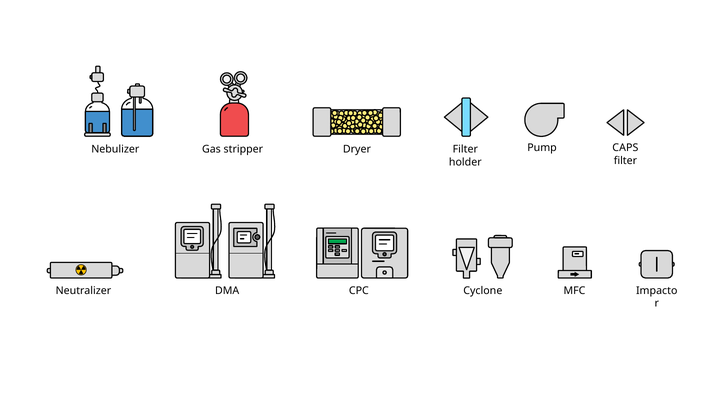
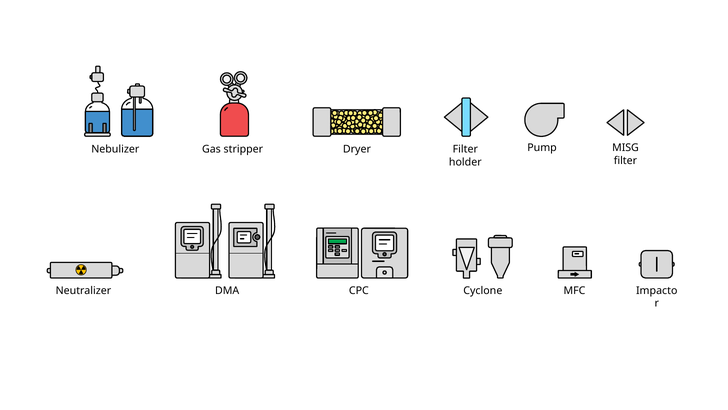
CAPS: CAPS -> MISG (625, 148)
